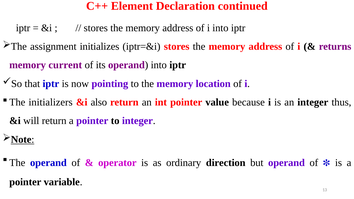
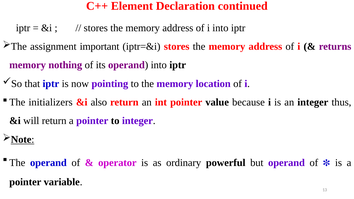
initializes: initializes -> important (100, 47)
current: current -> nothing (65, 65)
direction: direction -> powerful (226, 163)
